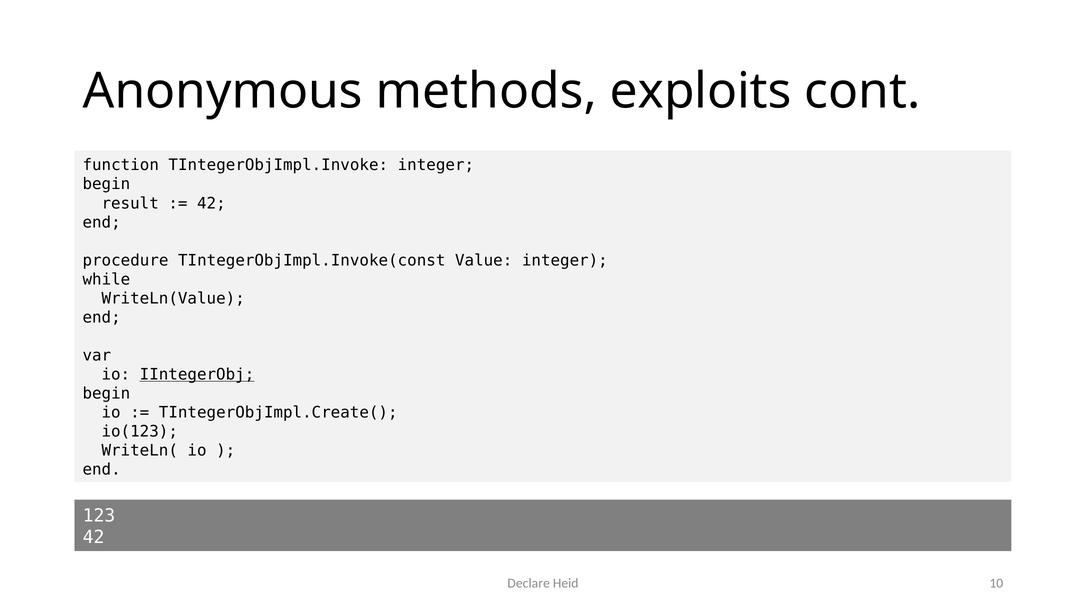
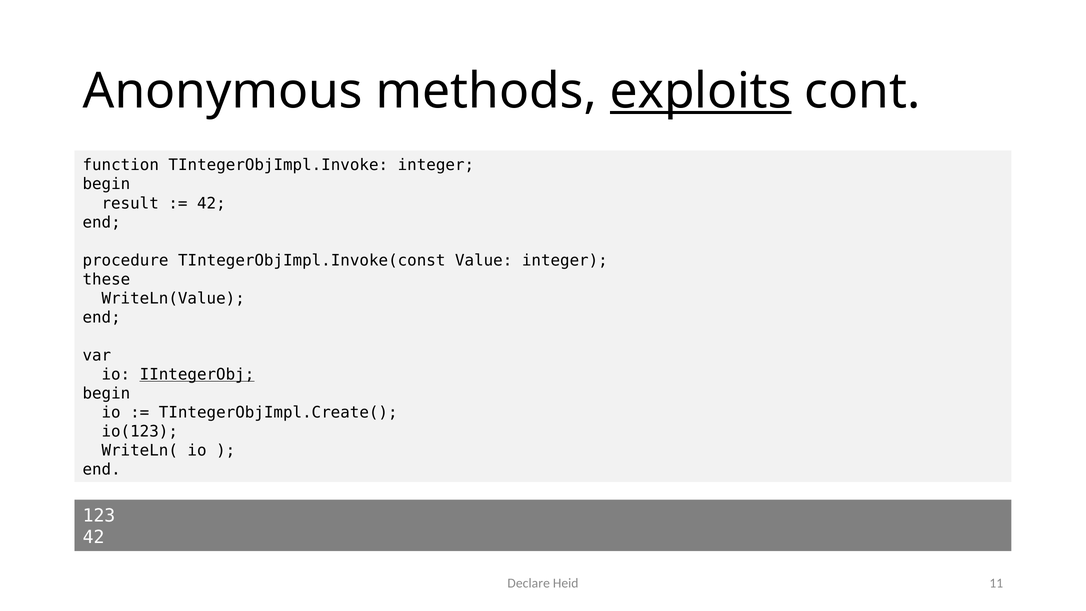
exploits underline: none -> present (701, 91)
while: while -> these (106, 279)
10: 10 -> 11 (996, 583)
